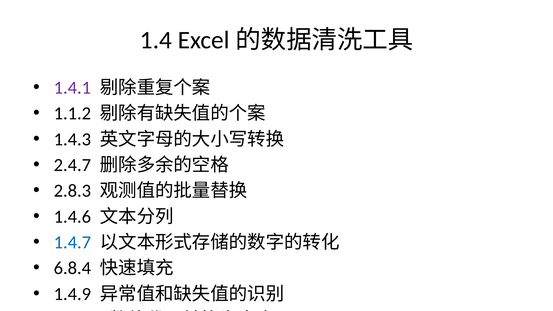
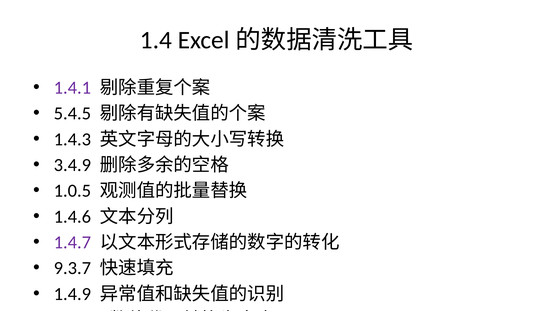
1.1.2: 1.1.2 -> 5.4.5 (73, 114)
2.4.7: 2.4.7 -> 3.4.9 (73, 165)
2.8.3: 2.8.3 -> 1.0.5 (73, 191)
1.4.7 colour: blue -> purple (73, 243)
6.8.4: 6.8.4 -> 9.3.7 (73, 268)
